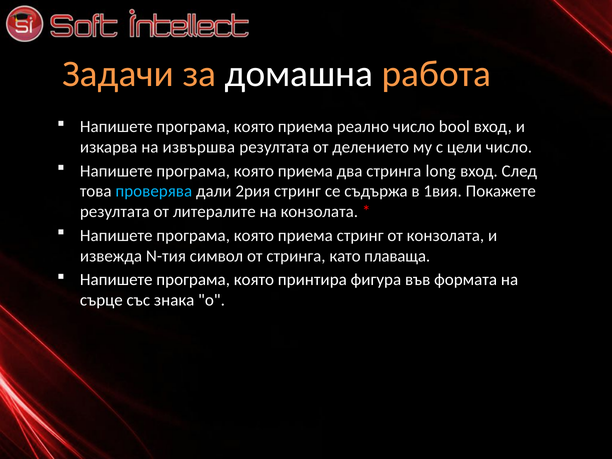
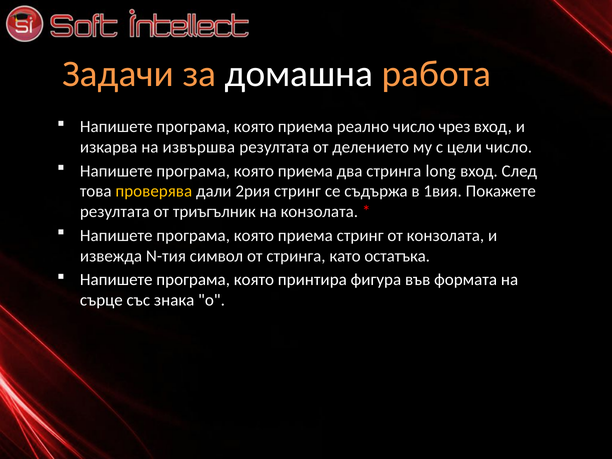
bool: bool -> чрез (454, 127)
проверява colour: light blue -> yellow (154, 191)
литералите: литералите -> триъгълник (214, 212)
плаваща: плаваща -> остатъка (397, 256)
